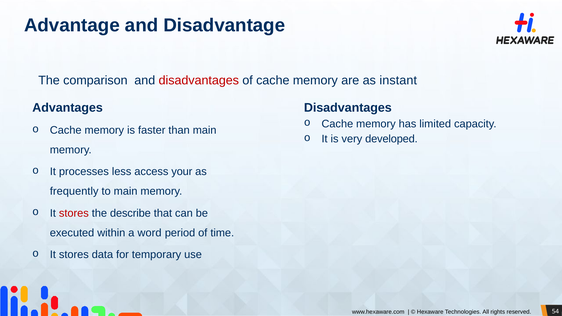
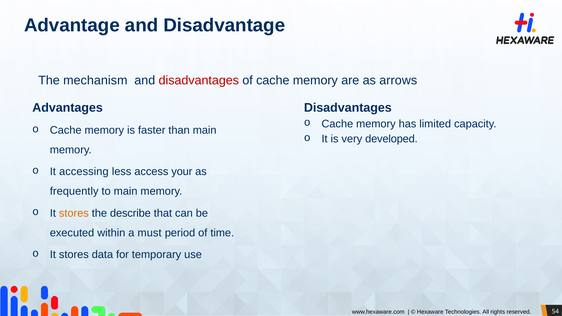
comparison: comparison -> mechanism (95, 80)
instant: instant -> arrows (398, 80)
processes: processes -> accessing (84, 172)
stores colour: red -> orange (74, 213)
word: word -> must (150, 233)
